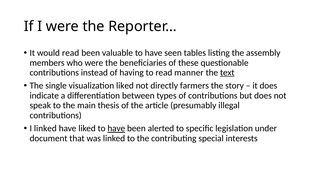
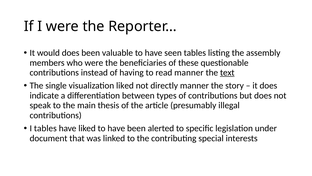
would read: read -> does (71, 53)
directly farmers: farmers -> manner (194, 85)
I linked: linked -> tables (45, 128)
have underline: present -> none (116, 128)
